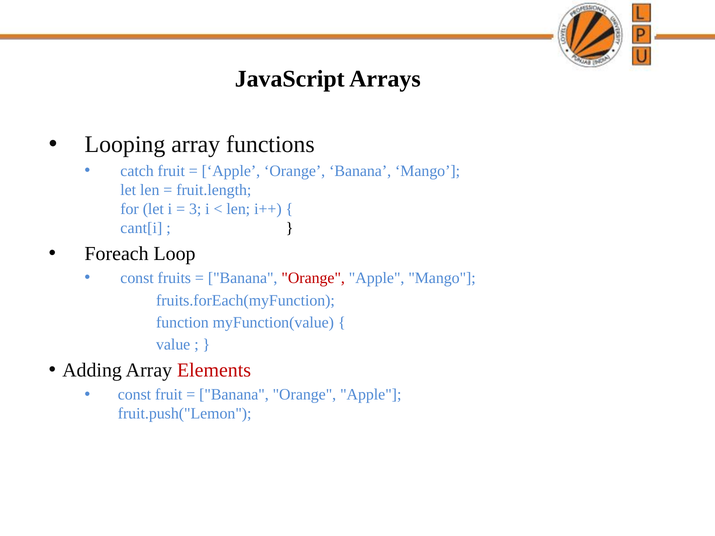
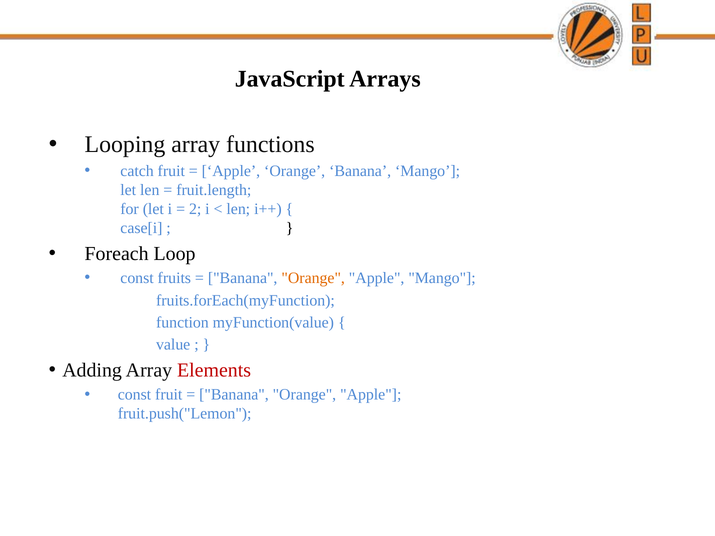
3: 3 -> 2 (195, 209)
cant[i: cant[i -> case[i (141, 228)
Orange colour: red -> orange (313, 278)
